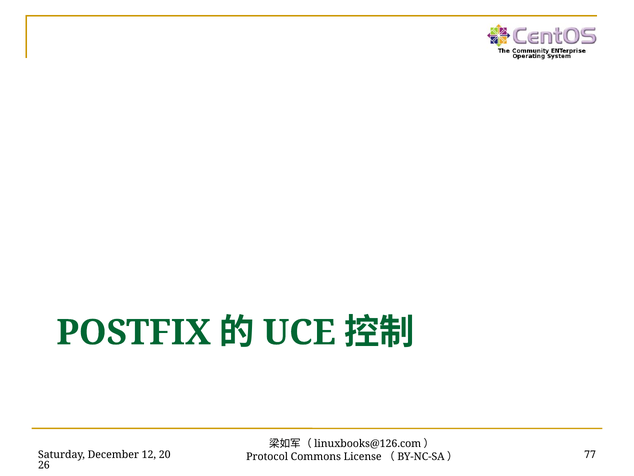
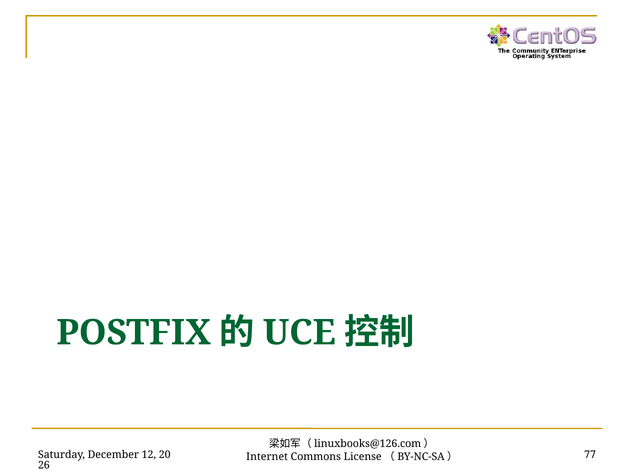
Protocol: Protocol -> Internet (267, 456)
